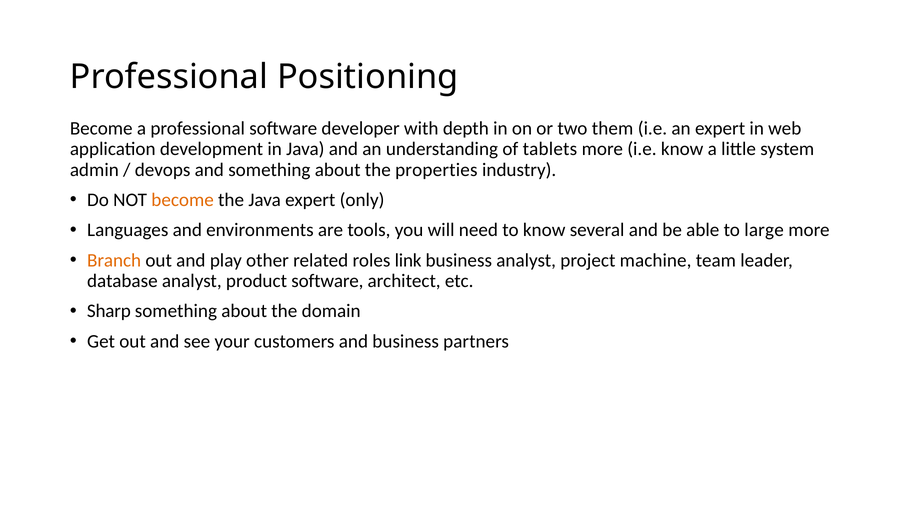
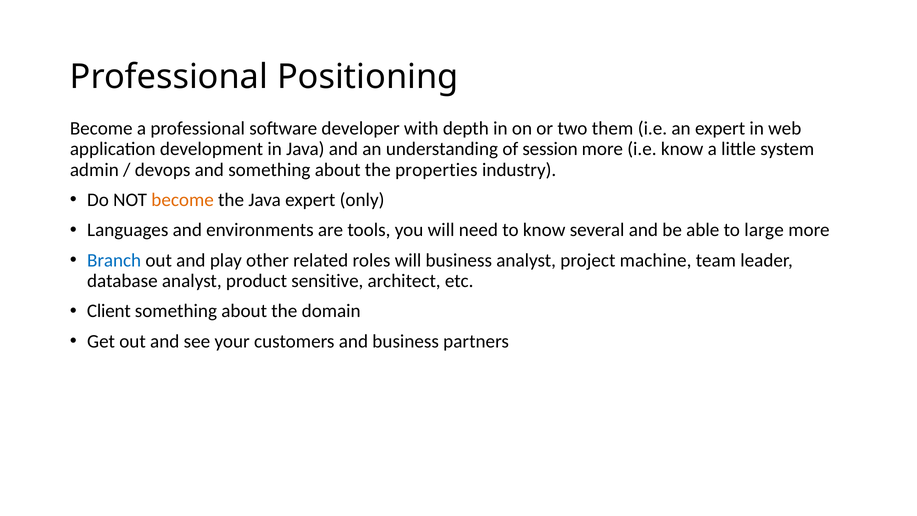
tablets: tablets -> session (550, 149)
Branch colour: orange -> blue (114, 260)
roles link: link -> will (408, 260)
product software: software -> sensitive (327, 281)
Sharp: Sharp -> Client (109, 311)
